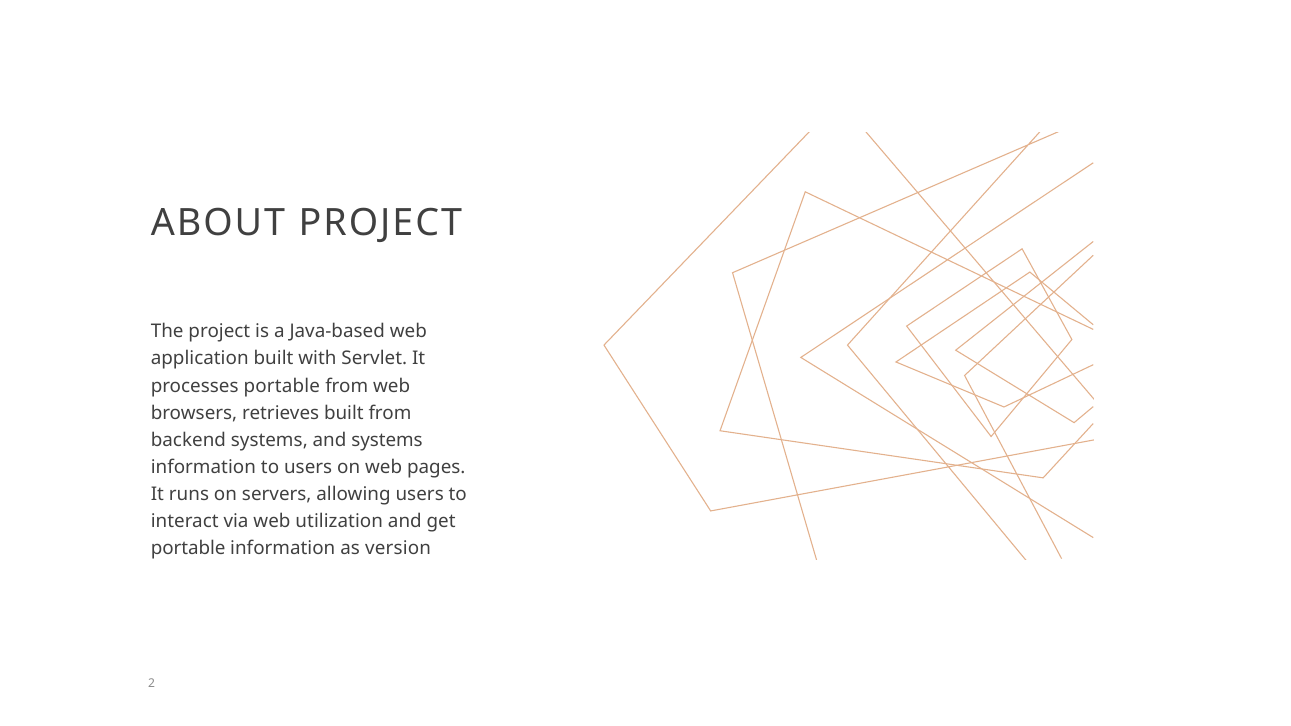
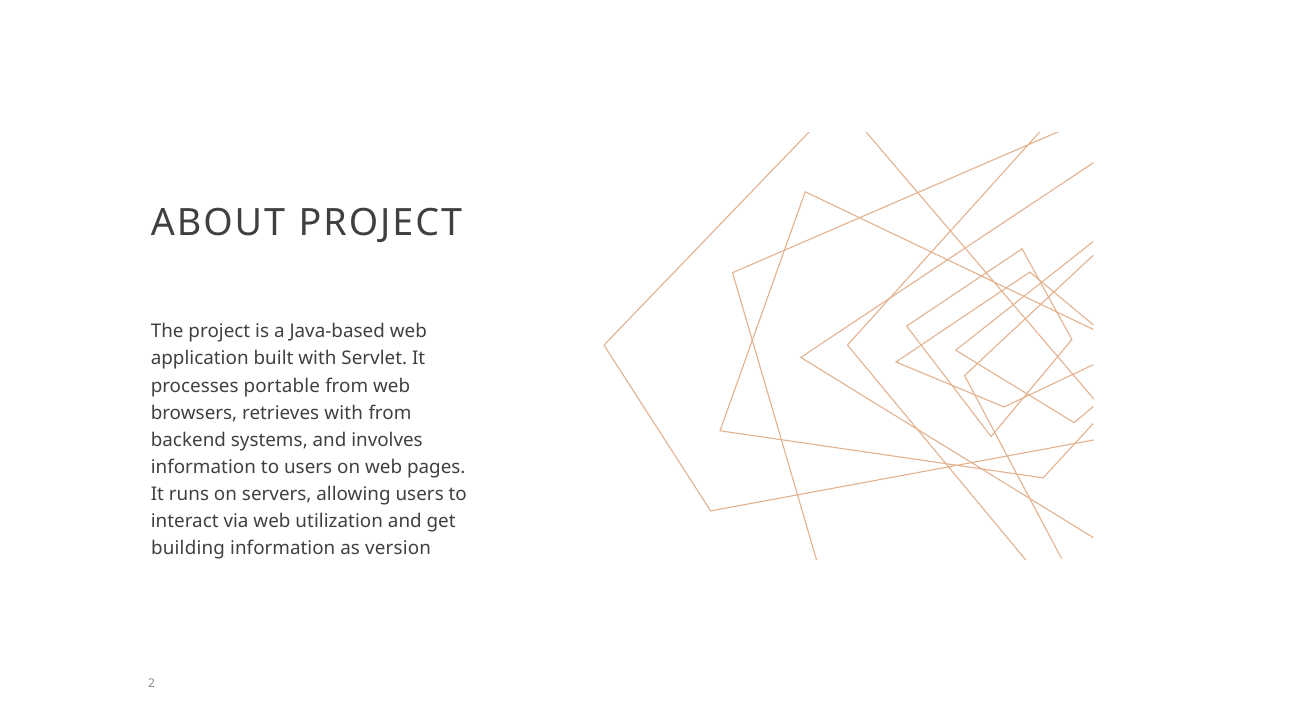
retrieves built: built -> with (344, 413)
and systems: systems -> involves (387, 440)
portable: portable -> building (188, 549)
